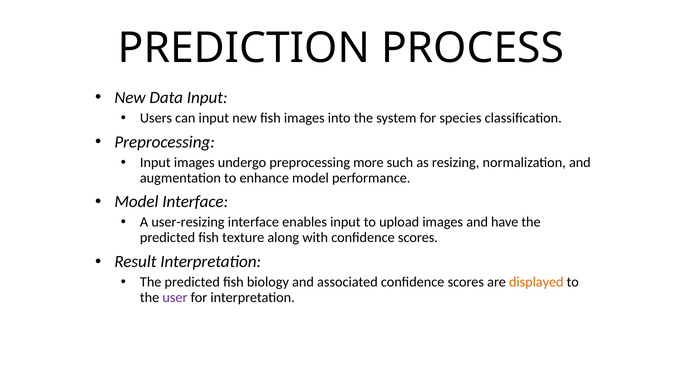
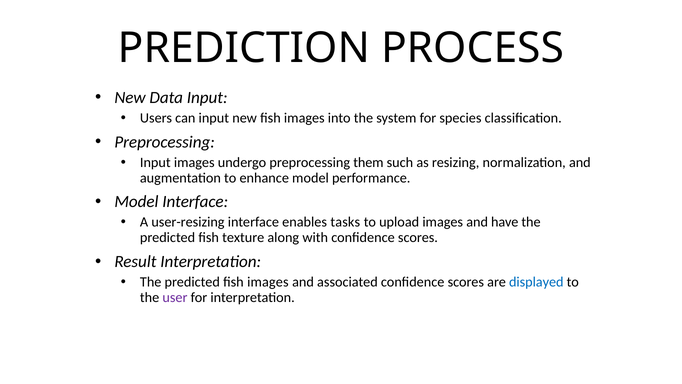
more: more -> them (368, 162)
enables input: input -> tasks (345, 222)
predicted fish biology: biology -> images (268, 282)
displayed colour: orange -> blue (536, 282)
